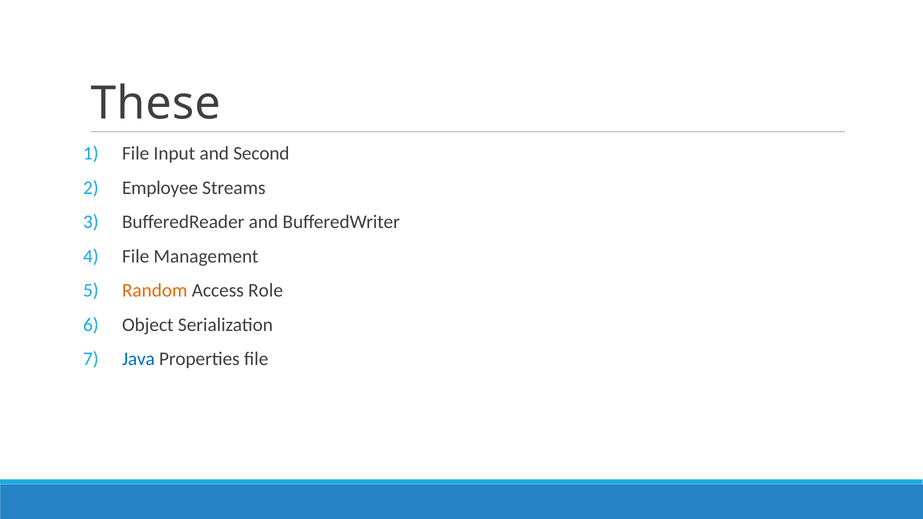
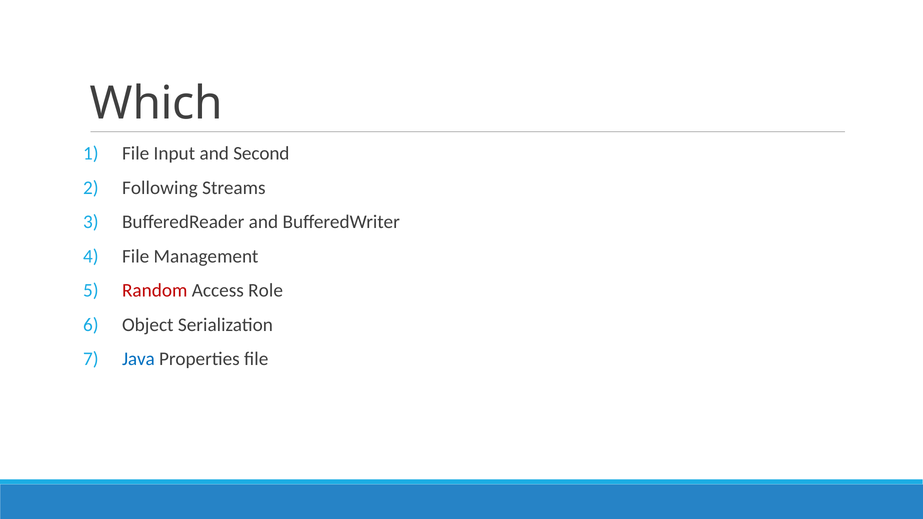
These: These -> Which (156, 103)
Employee: Employee -> Following (160, 188)
Random colour: orange -> red (155, 291)
